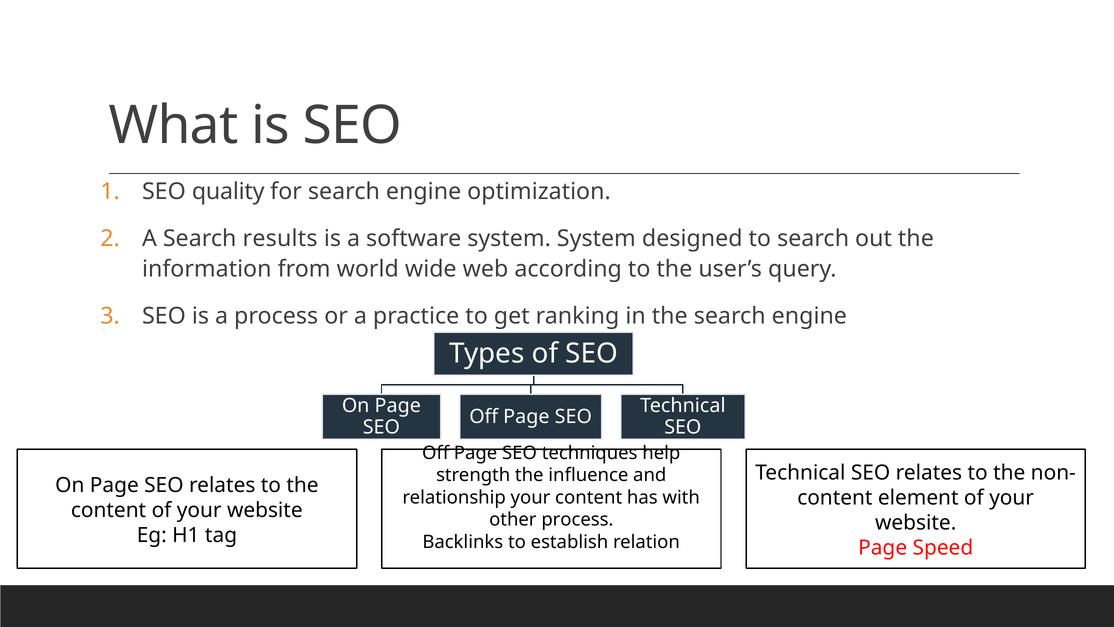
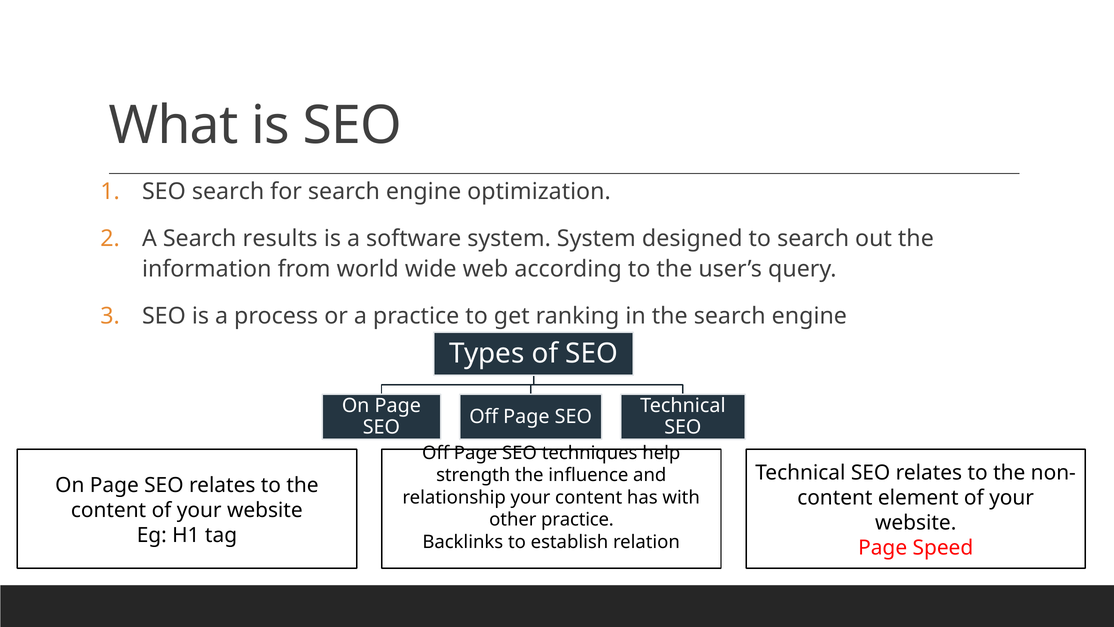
SEO quality: quality -> search (228, 192)
other process: process -> practice (577, 519)
